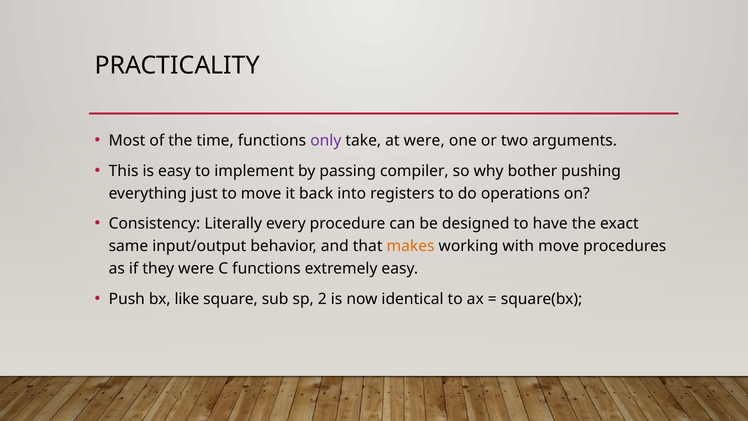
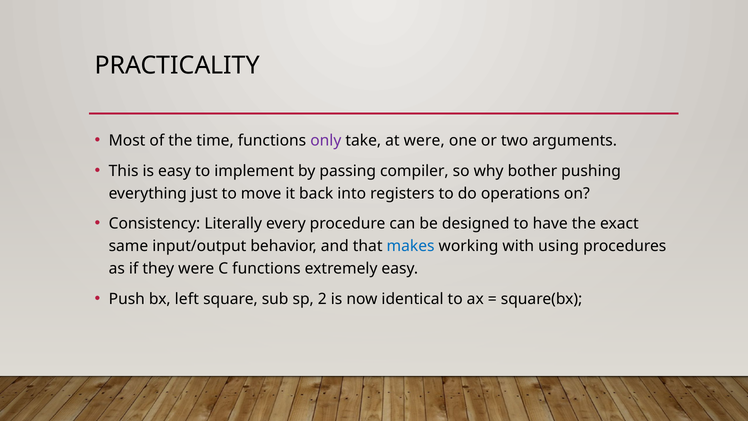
makes colour: orange -> blue (411, 246)
with move: move -> using (559, 246)
like: like -> left (187, 299)
